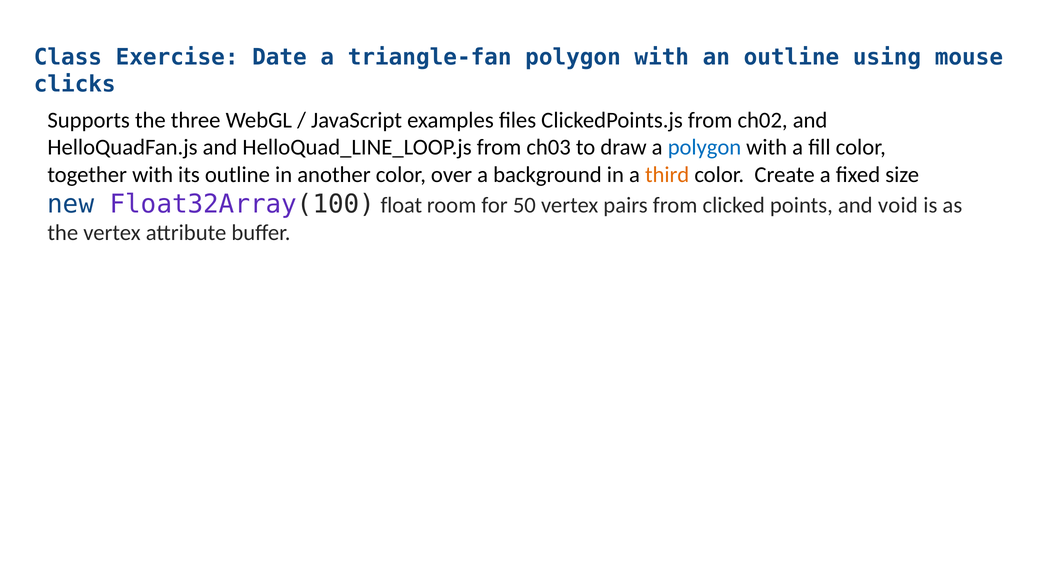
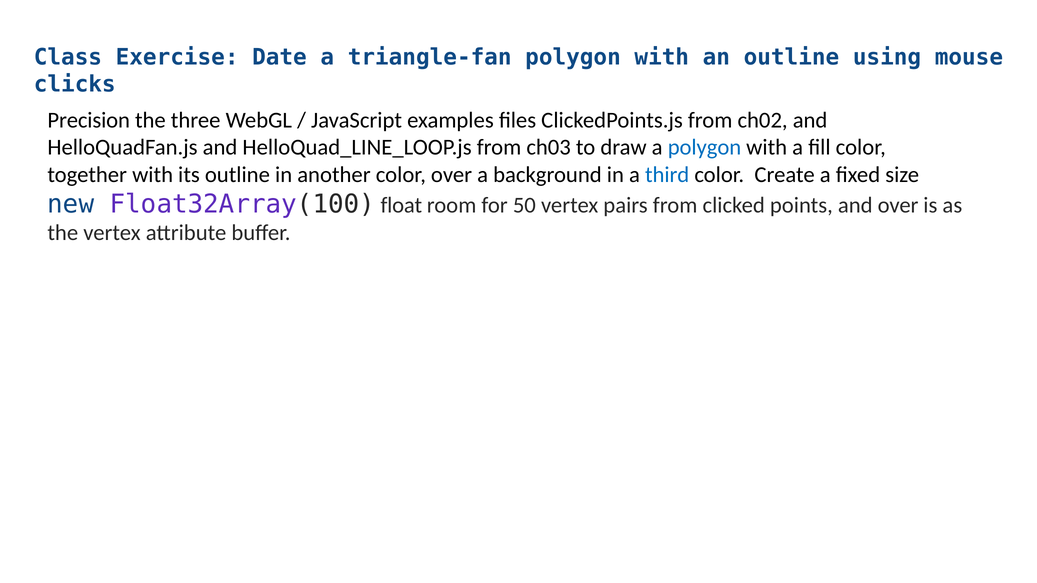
Supports: Supports -> Precision (89, 120)
third colour: orange -> blue (667, 175)
and void: void -> over (898, 205)
